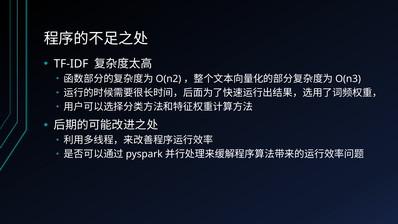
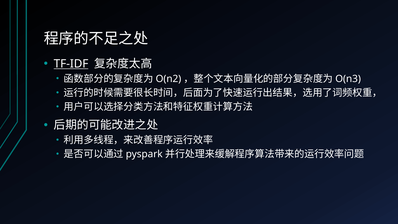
TF-IDF underline: none -> present (71, 64)
